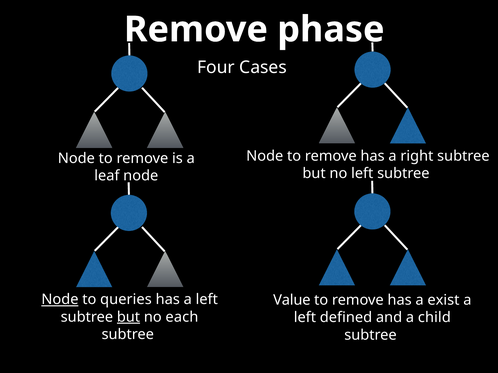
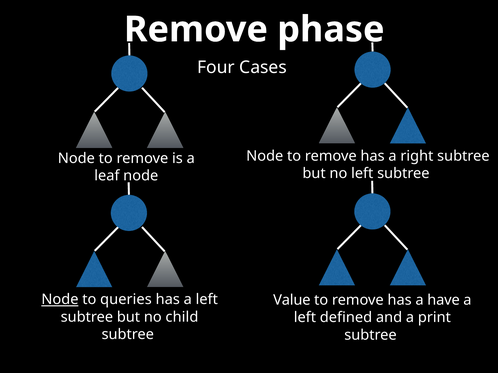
exist: exist -> have (444, 300)
but underline: present -> none (128, 317)
each: each -> child (182, 317)
child: child -> print (434, 318)
